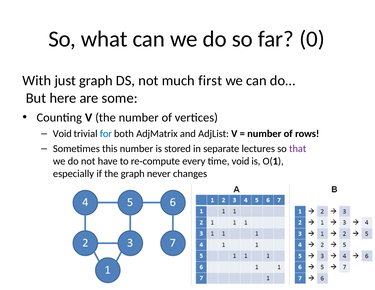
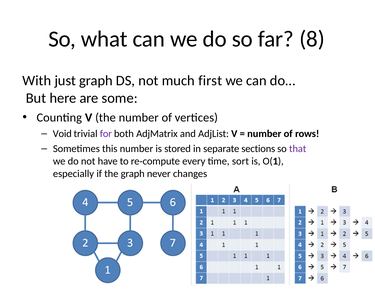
0: 0 -> 8 (312, 39)
for colour: blue -> purple (106, 134)
lectures: lectures -> sections (258, 149)
time void: void -> sort (240, 161)
